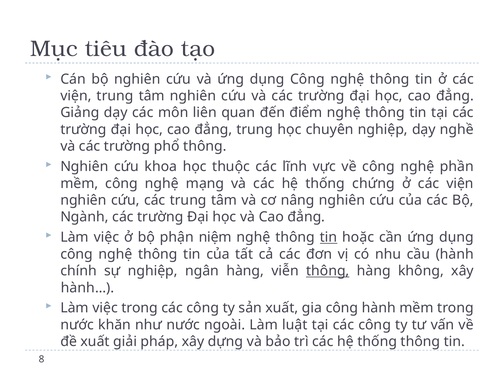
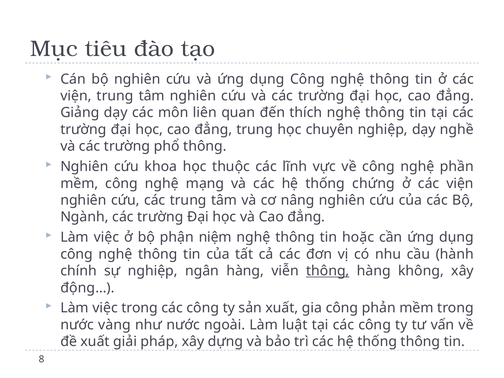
điểm: điểm -> thích (306, 113)
tin underline: present -> none (329, 237)
hành…: hành… -> động… (88, 288)
công hành: hành -> phản (379, 308)
khăn: khăn -> vàng (114, 325)
